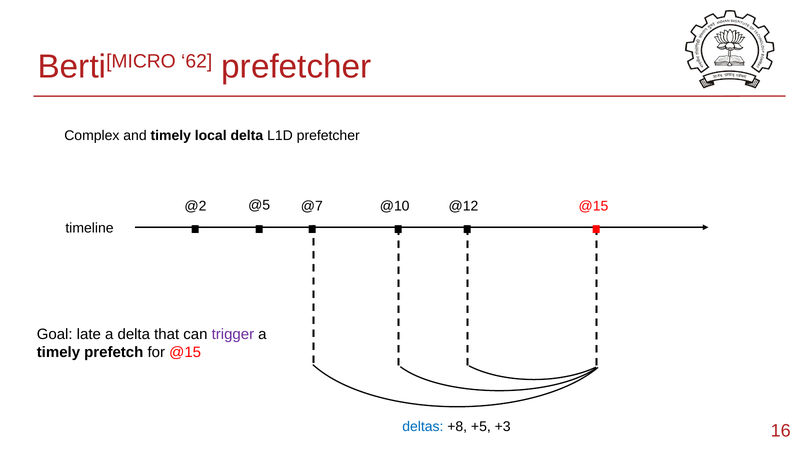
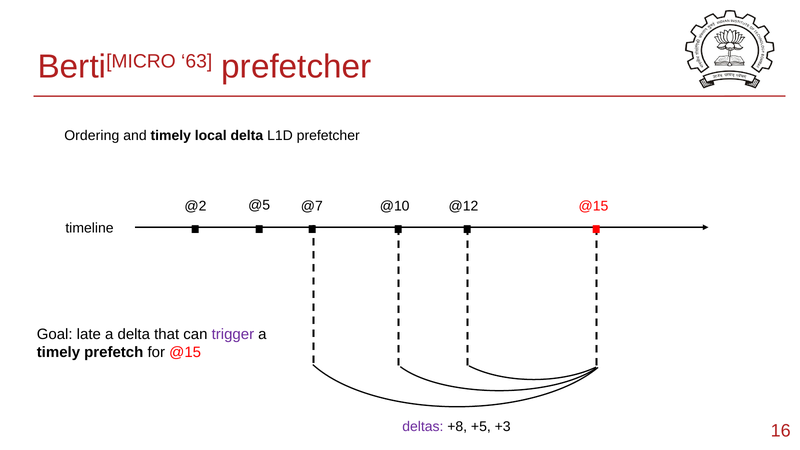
62: 62 -> 63 (197, 61)
Complex: Complex -> Ordering (92, 136)
deltas colour: blue -> purple (423, 426)
